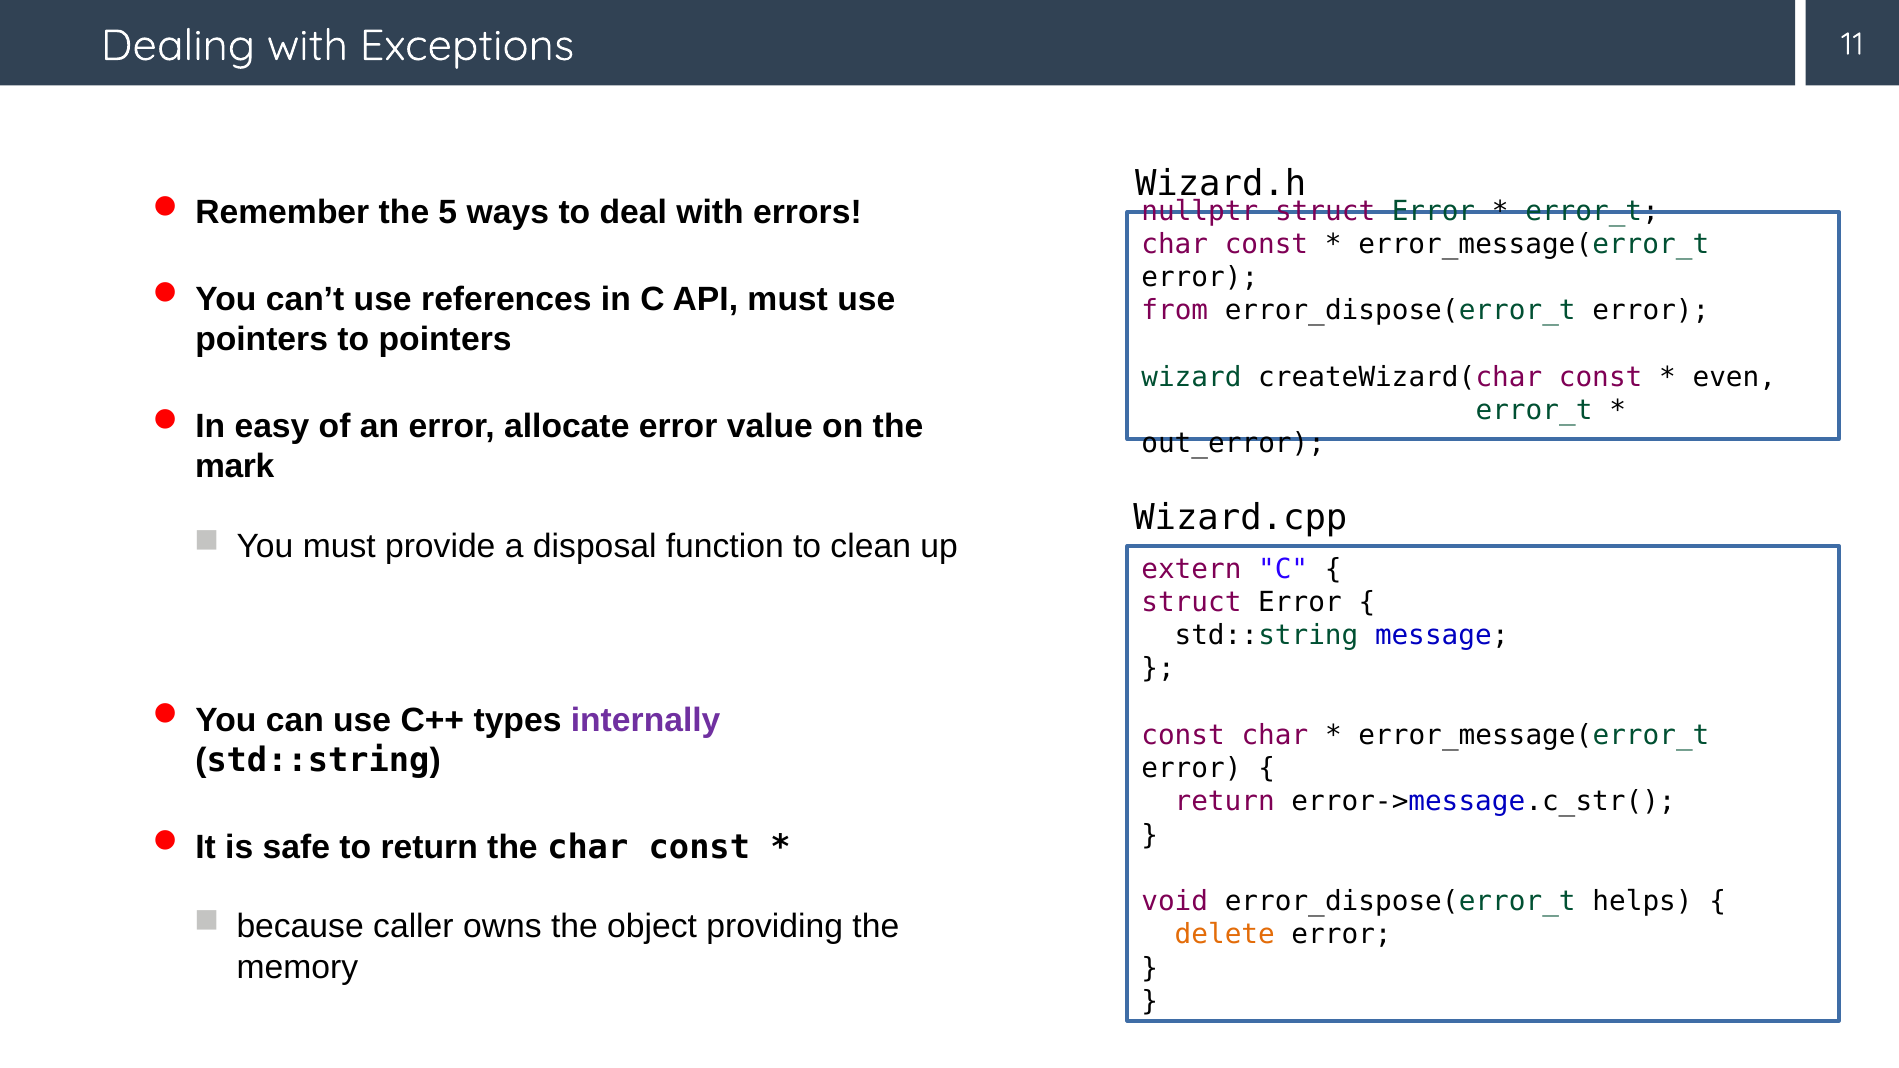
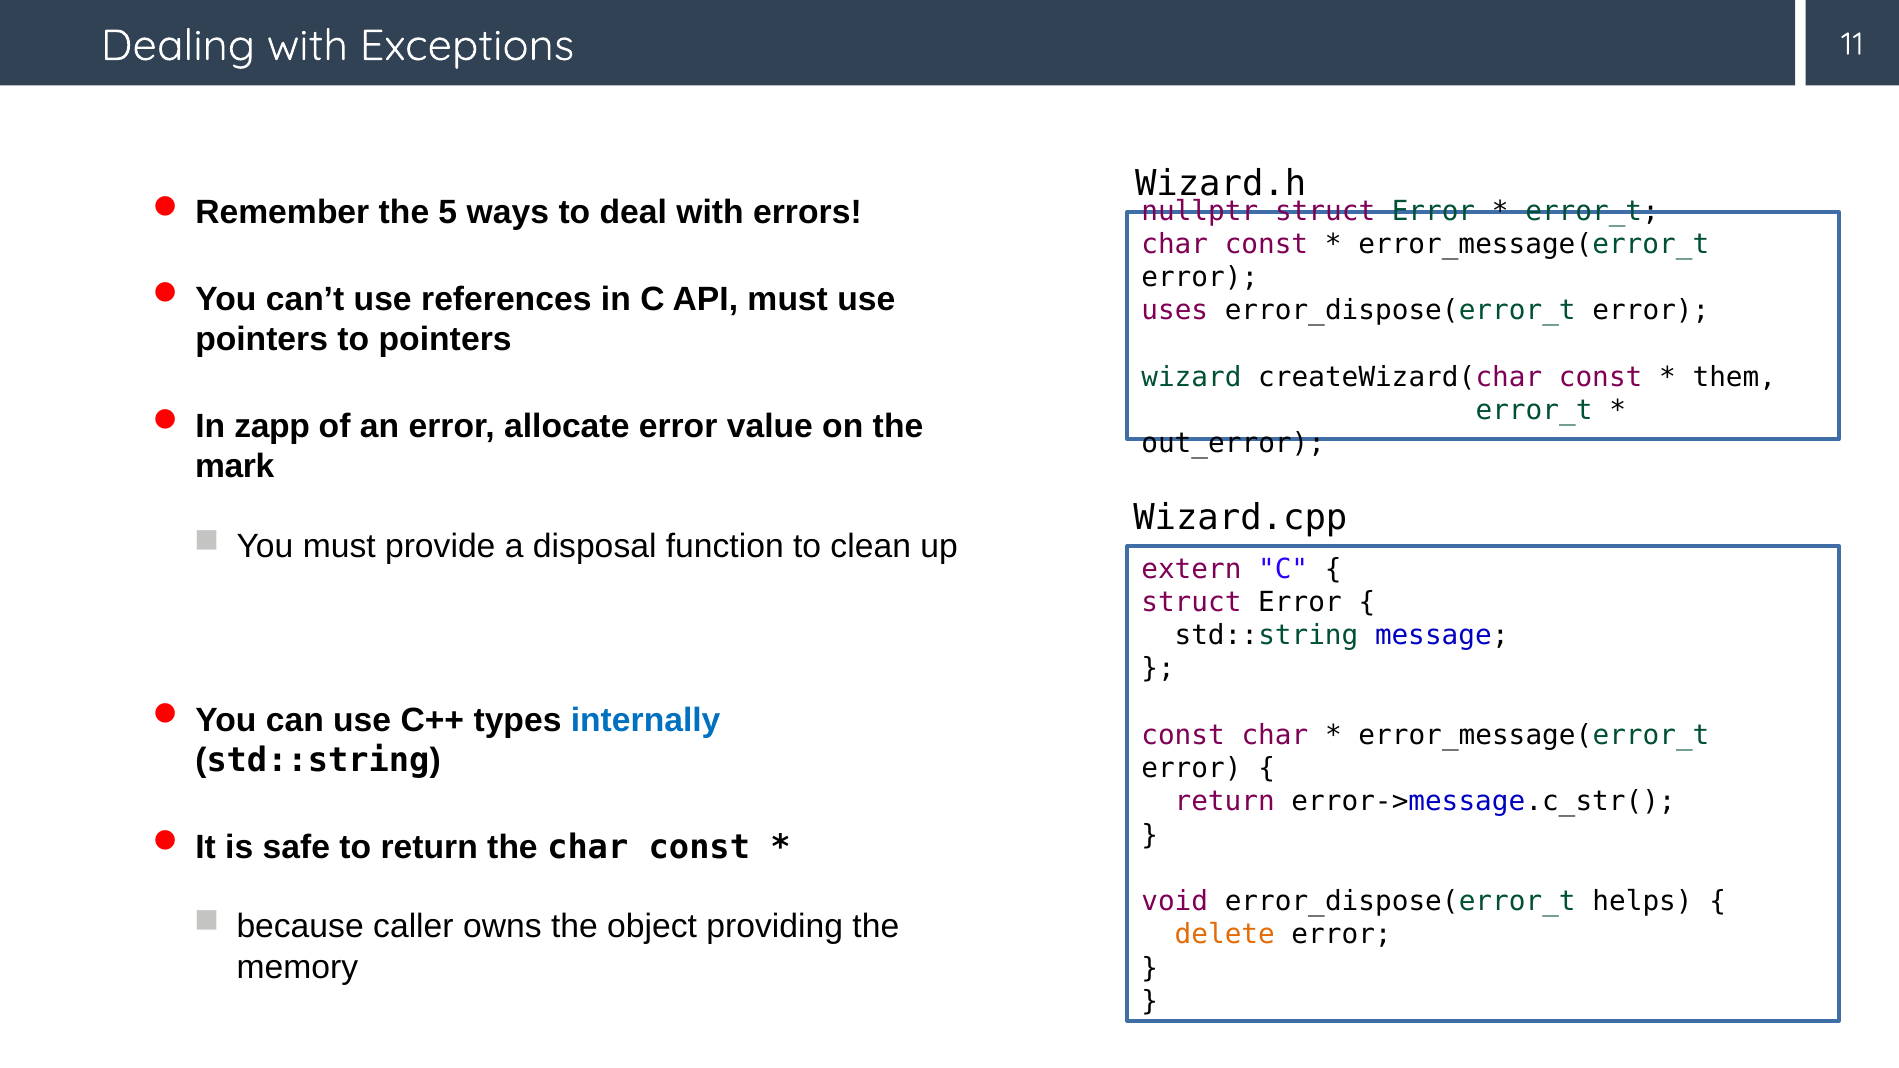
from: from -> uses (1175, 311)
even: even -> them (1734, 377)
easy: easy -> zapp (272, 426)
internally colour: purple -> blue (646, 720)
